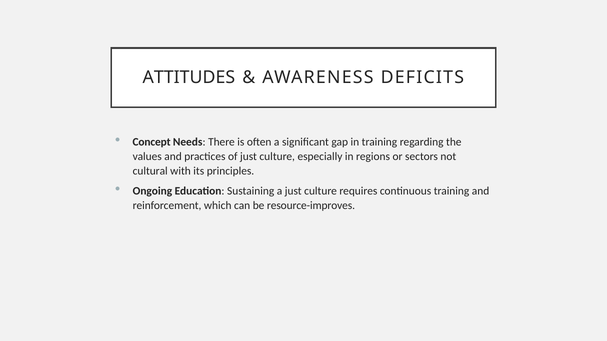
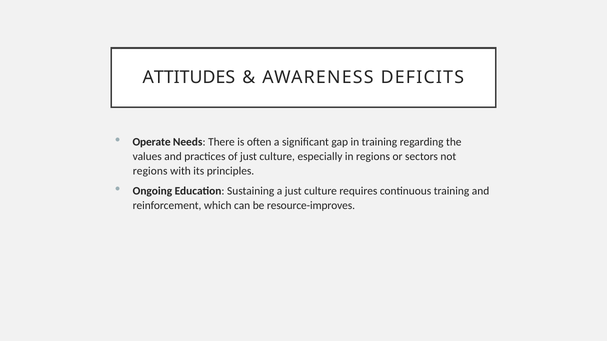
Concept: Concept -> Operate (152, 142)
cultural: cultural -> regions (150, 171)
